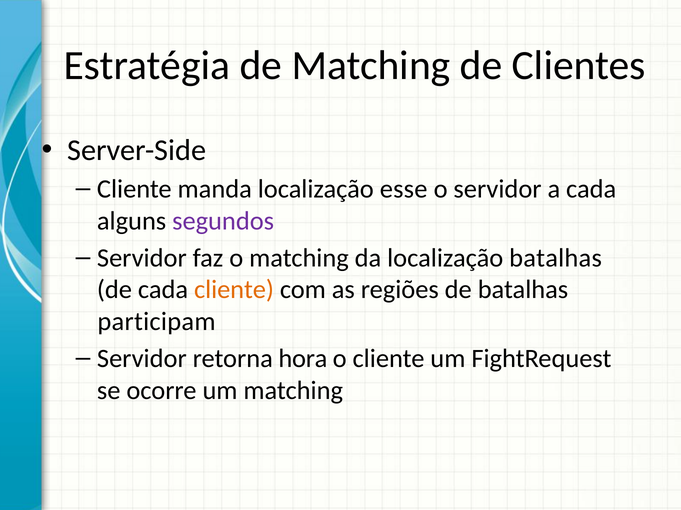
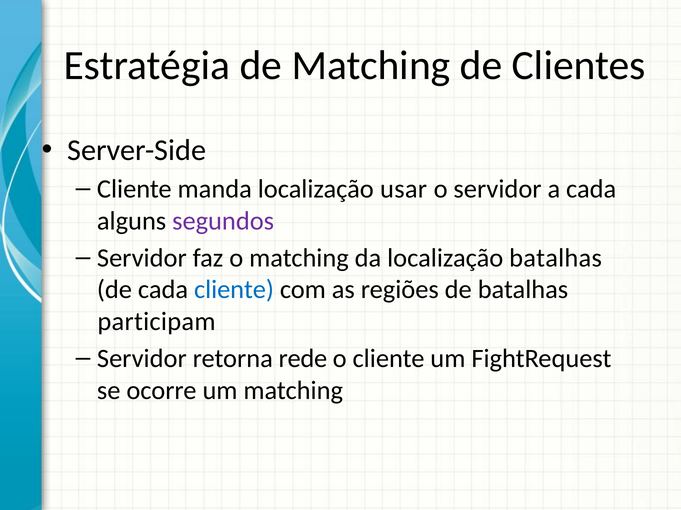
esse: esse -> usar (404, 189)
cliente colour: orange -> blue (234, 290)
hora: hora -> rede (303, 359)
